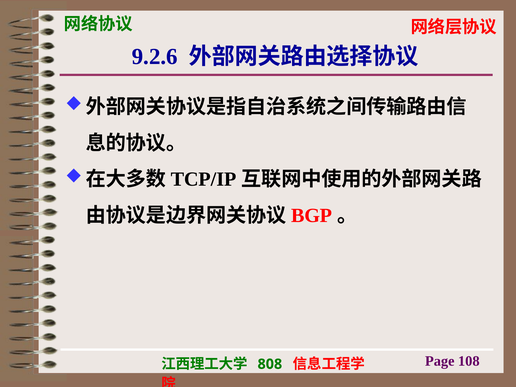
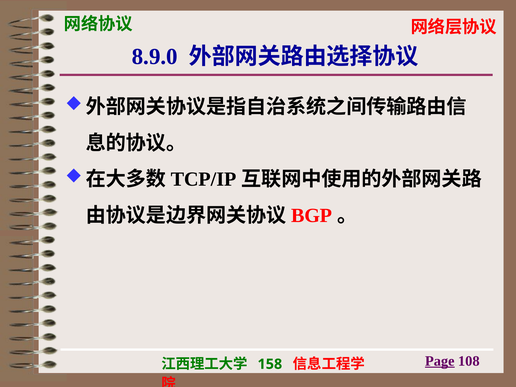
9.2.6: 9.2.6 -> 8.9.0 (155, 57)
Page underline: none -> present (440, 361)
808: 808 -> 158 (270, 364)
